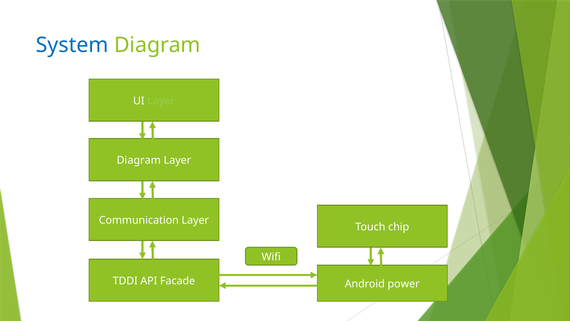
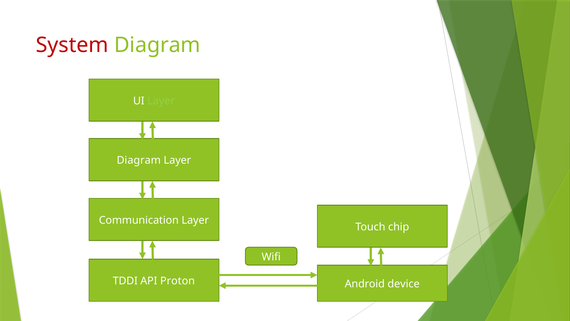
System colour: blue -> red (72, 45)
Facade: Facade -> Proton (178, 281)
power: power -> device (404, 284)
